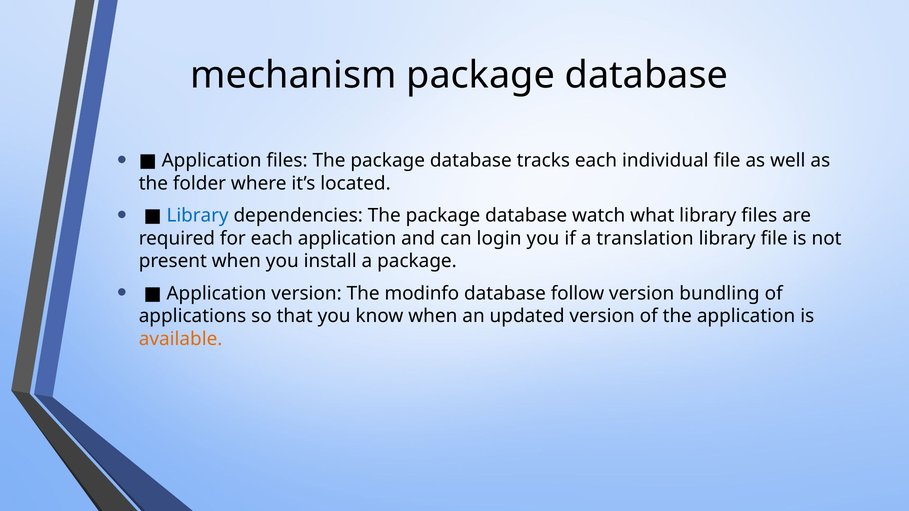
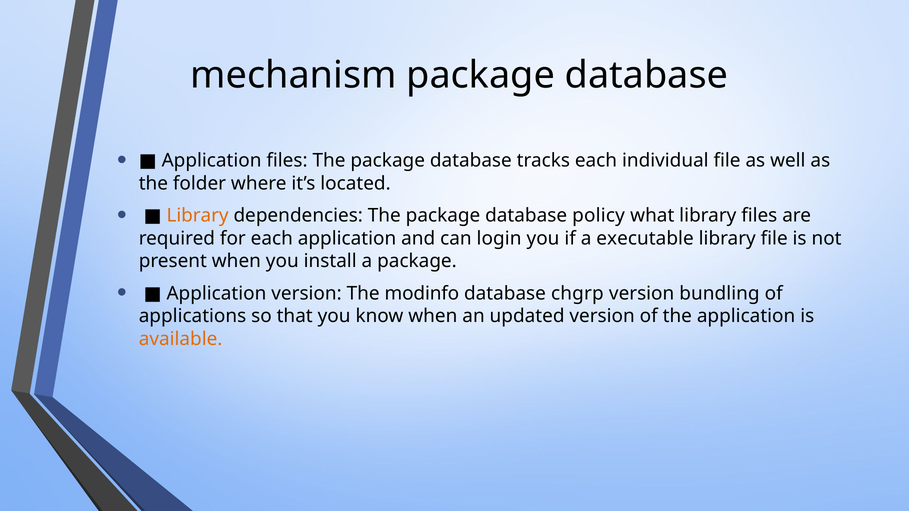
Library colour: blue -> orange (198, 216)
watch: watch -> policy (599, 216)
translation: translation -> executable (645, 238)
follow: follow -> chgrp (577, 293)
